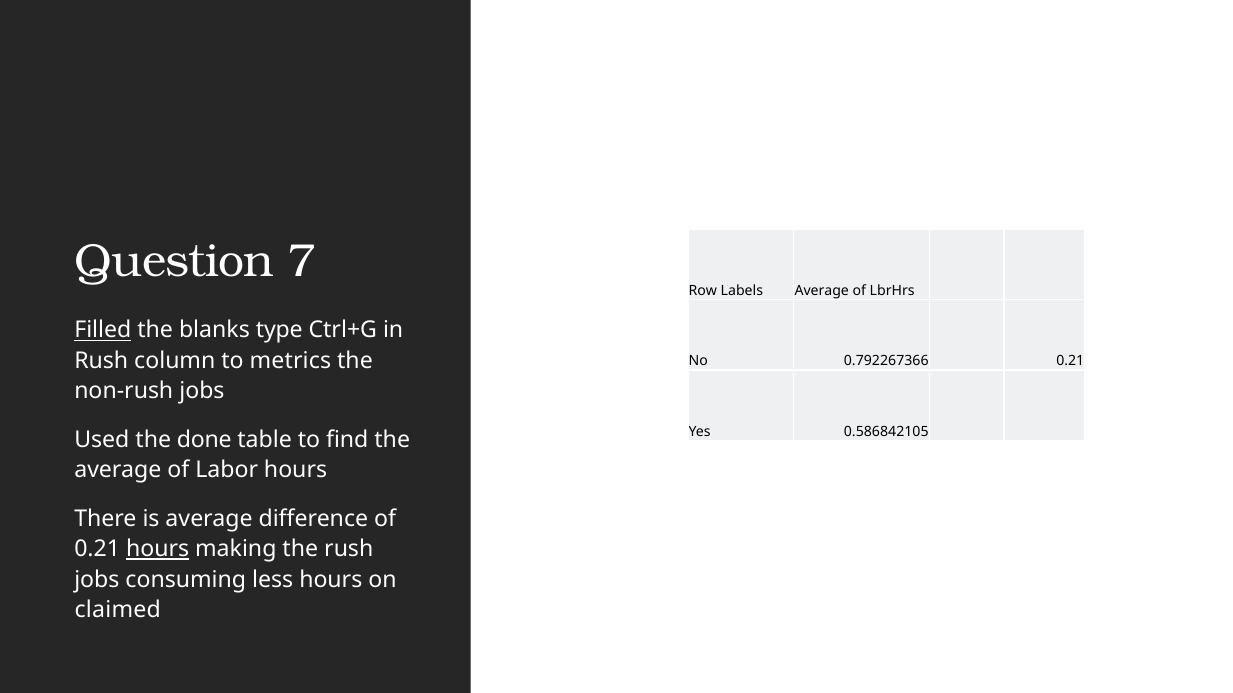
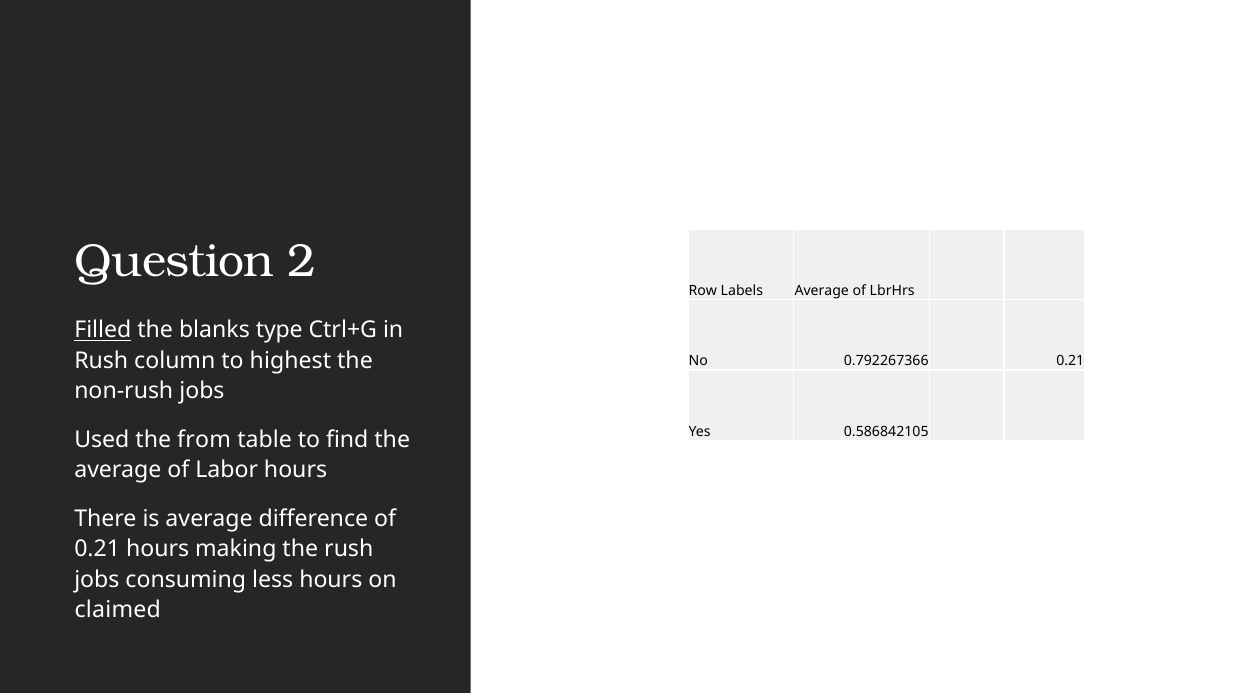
7: 7 -> 2 (302, 261)
metrics: metrics -> highest (290, 361)
done: done -> from (204, 440)
hours underline: present -> none (158, 550)
